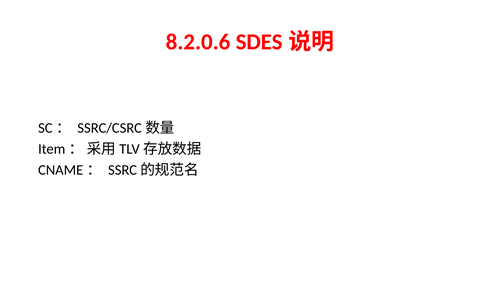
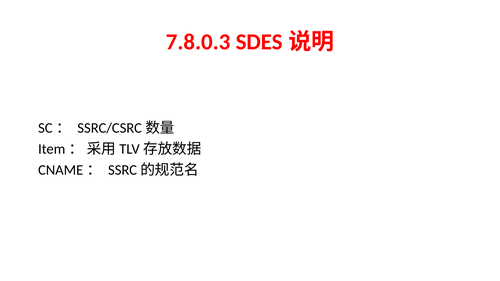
8.2.0.6: 8.2.0.6 -> 7.8.0.3 (198, 42)
